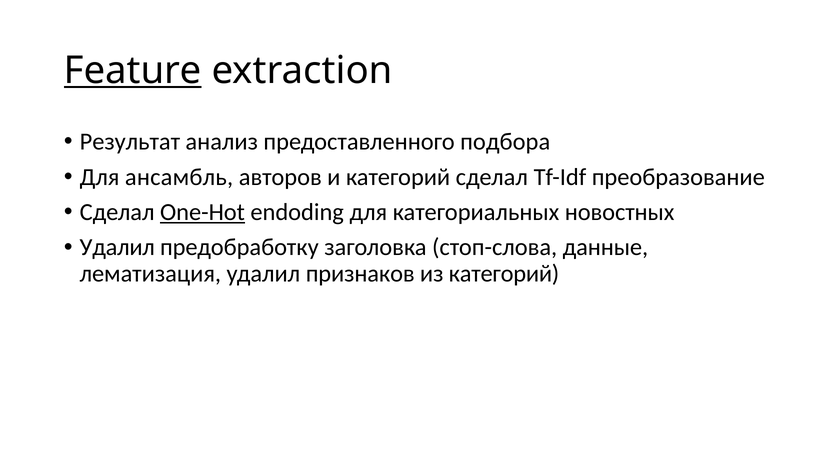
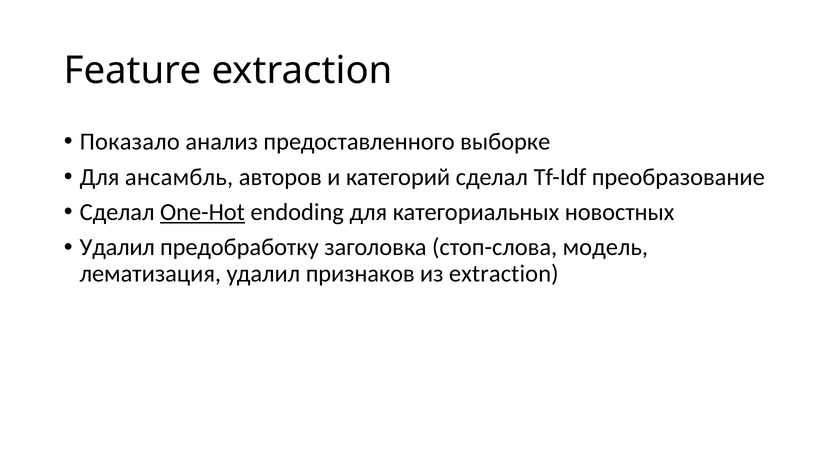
Feature underline: present -> none (133, 70)
Результат: Результат -> Показало (130, 142)
подбора: подбора -> выборке (505, 142)
данные: данные -> модель (605, 247)
из категорий: категорий -> extraction (504, 274)
